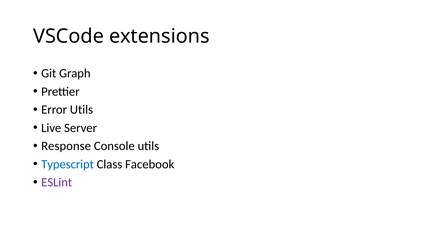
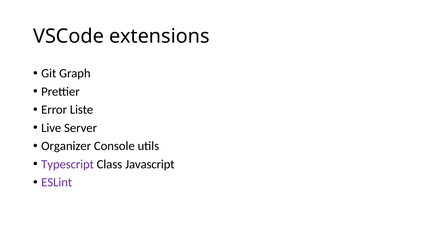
Error Utils: Utils -> Liste (82, 110)
Response: Response -> Organizer (66, 146)
Typescript colour: blue -> purple (68, 164)
Facebook: Facebook -> Javascript (150, 164)
